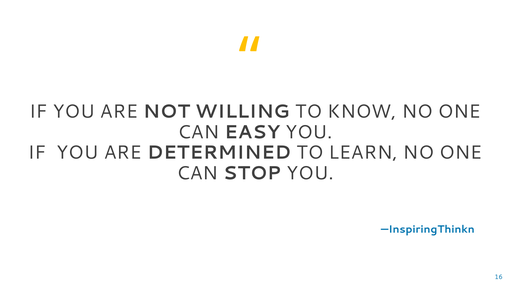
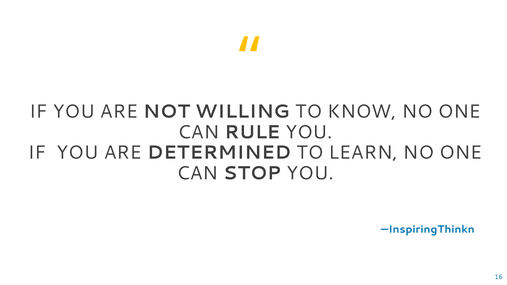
EASY: EASY -> RULE (252, 132)
